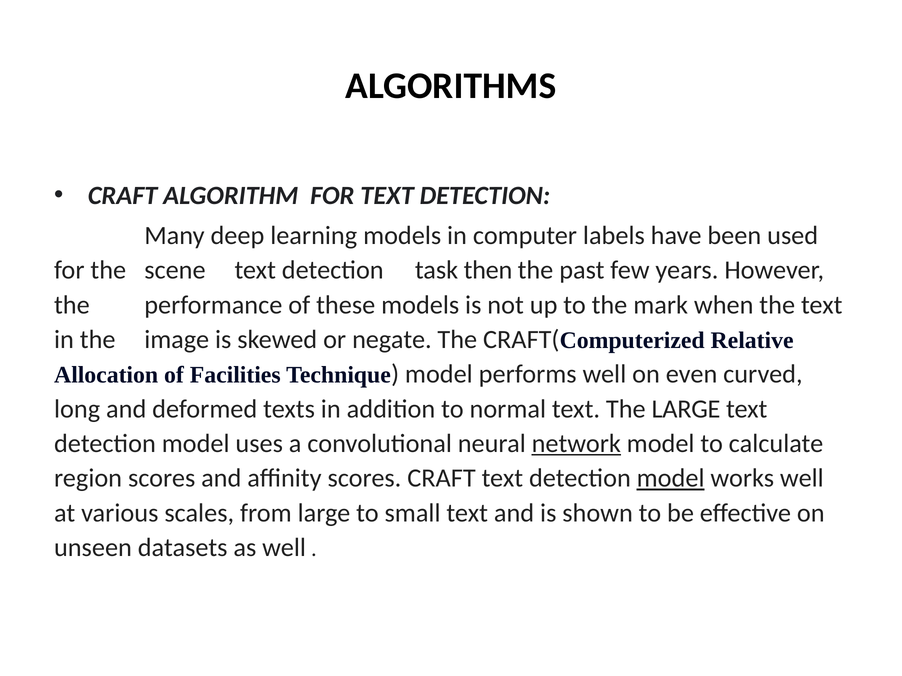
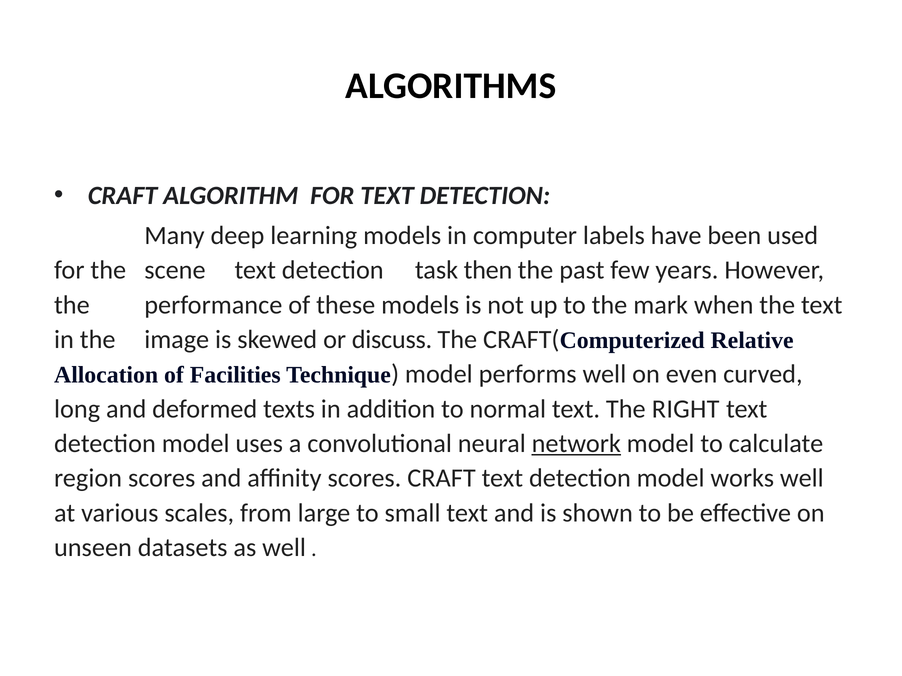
negate: negate -> discuss (392, 340)
The LARGE: LARGE -> RIGHT (686, 409)
model underline: present -> none (671, 479)
